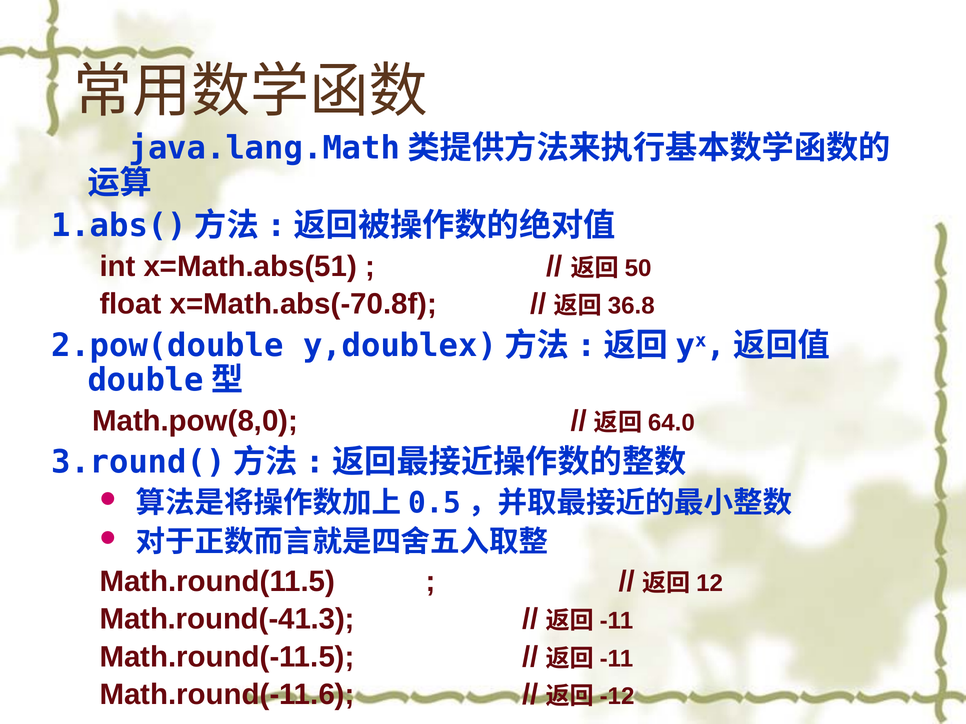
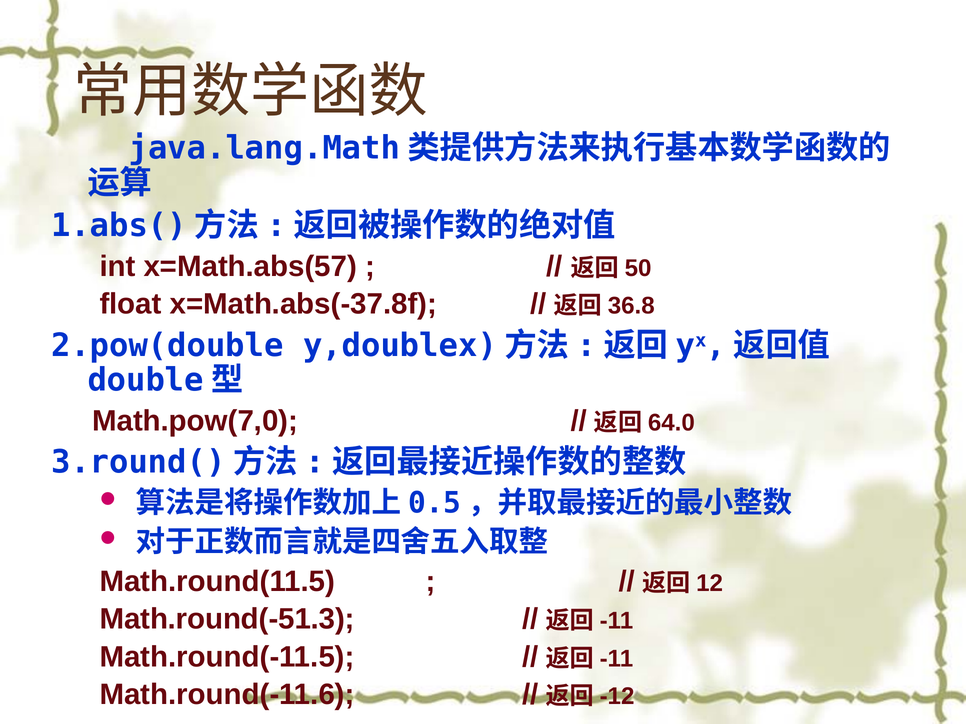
x=Math.abs(51: x=Math.abs(51 -> x=Math.abs(57 (250, 267)
x=Math.abs(-70.8f: x=Math.abs(-70.8f -> x=Math.abs(-37.8f (303, 304)
Math.pow(8,0: Math.pow(8,0 -> Math.pow(7,0 (195, 421)
Math.round(-41.3: Math.round(-41.3 -> Math.round(-51.3 (227, 620)
